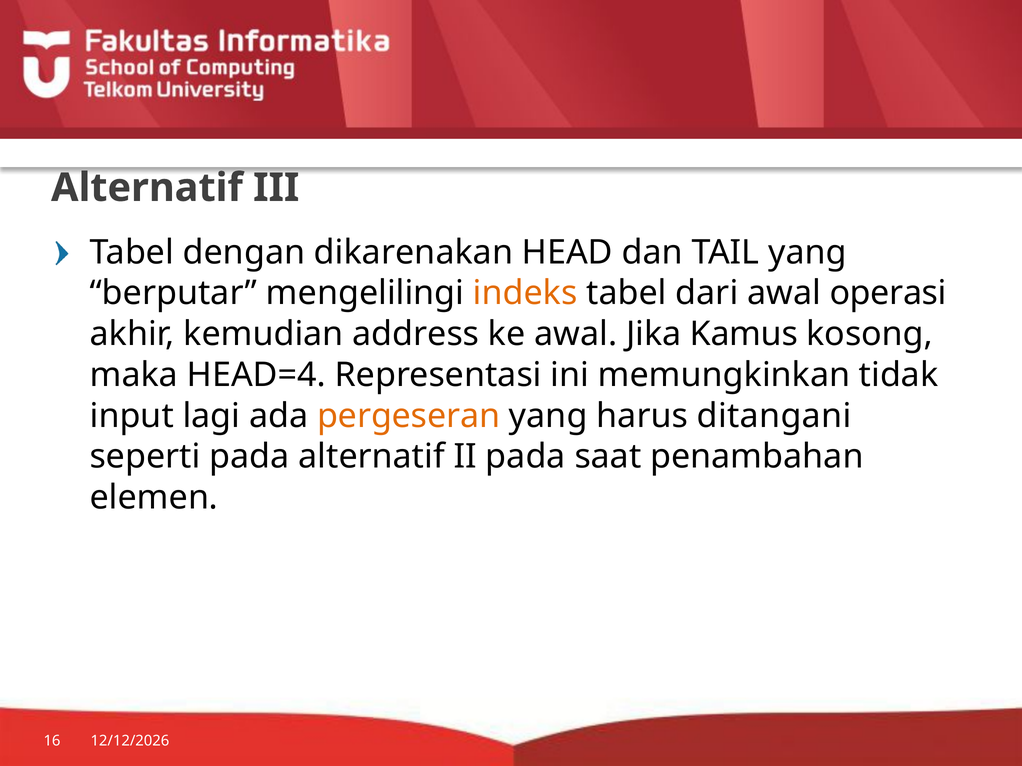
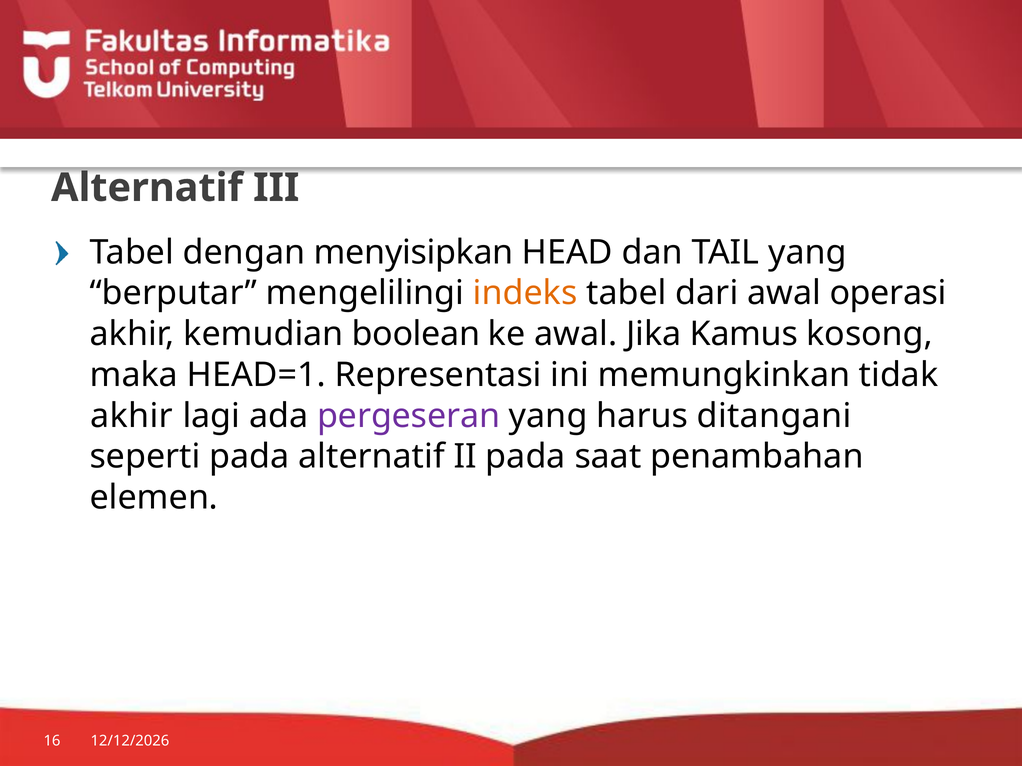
dikarenakan: dikarenakan -> menyisipkan (414, 253)
address: address -> boolean (416, 334)
HEAD=4: HEAD=4 -> HEAD=1 (256, 375)
input: input -> akhir (132, 416)
pergeseran colour: orange -> purple (409, 416)
